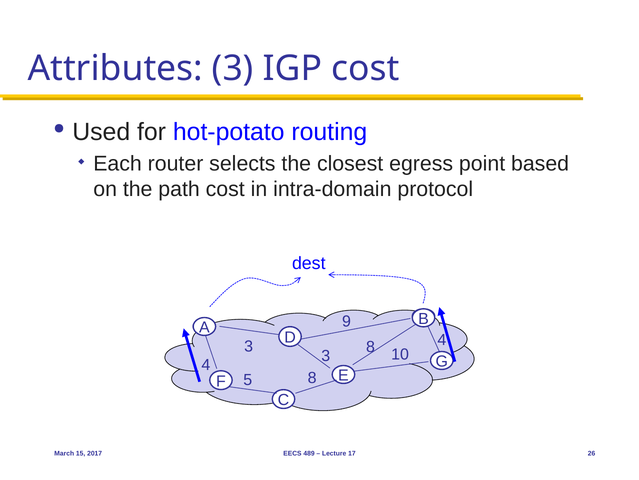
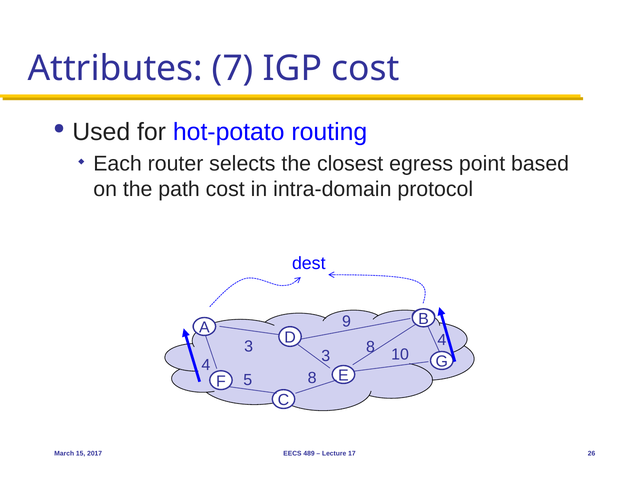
Attributes 3: 3 -> 7 (233, 68)
